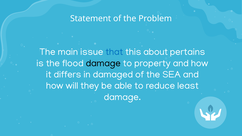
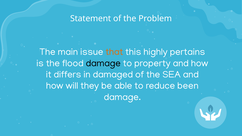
that colour: blue -> orange (114, 52)
about: about -> highly (156, 52)
least: least -> been (188, 86)
